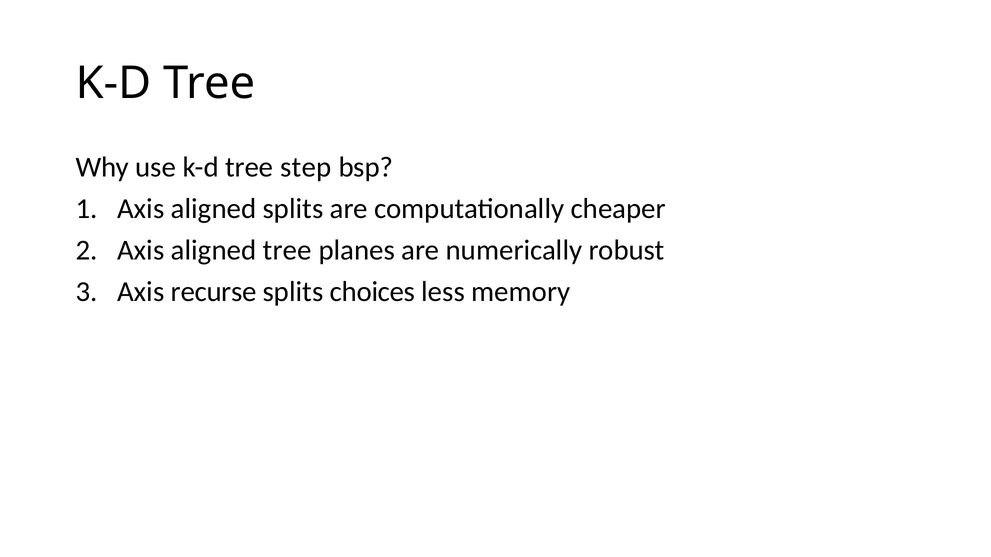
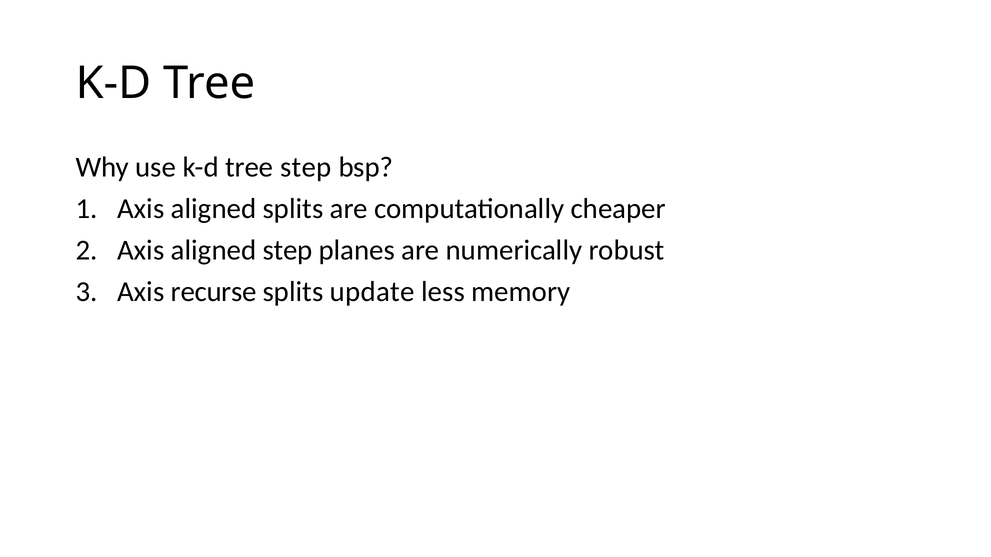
aligned tree: tree -> step (288, 250)
choices: choices -> update (372, 292)
